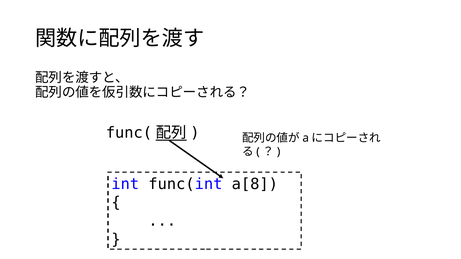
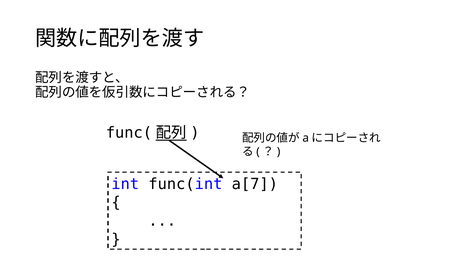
a[8: a[8 -> a[7 (255, 184)
